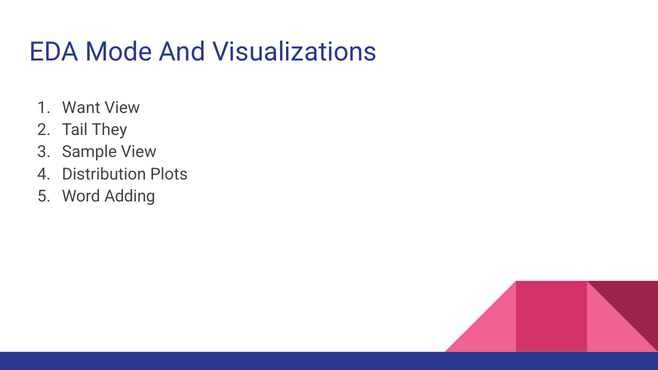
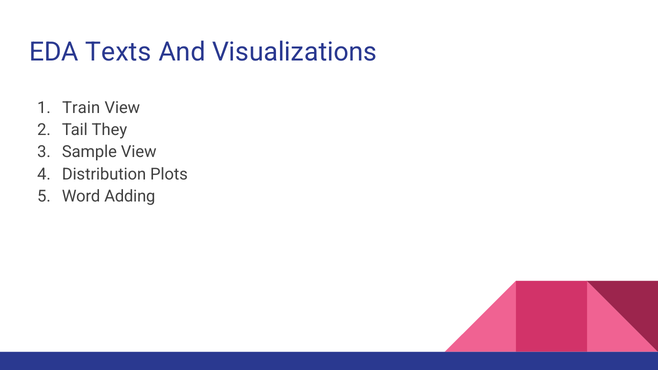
Mode: Mode -> Texts (118, 52)
Want: Want -> Train (81, 108)
